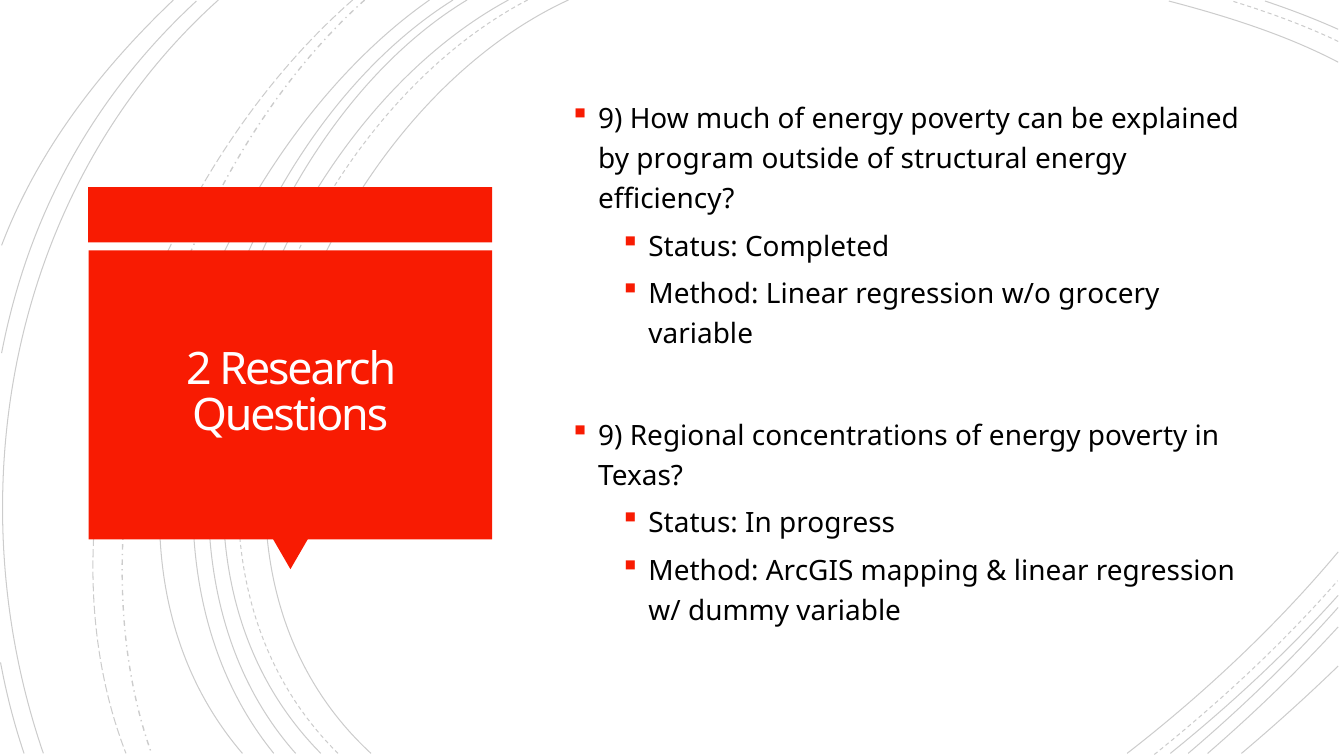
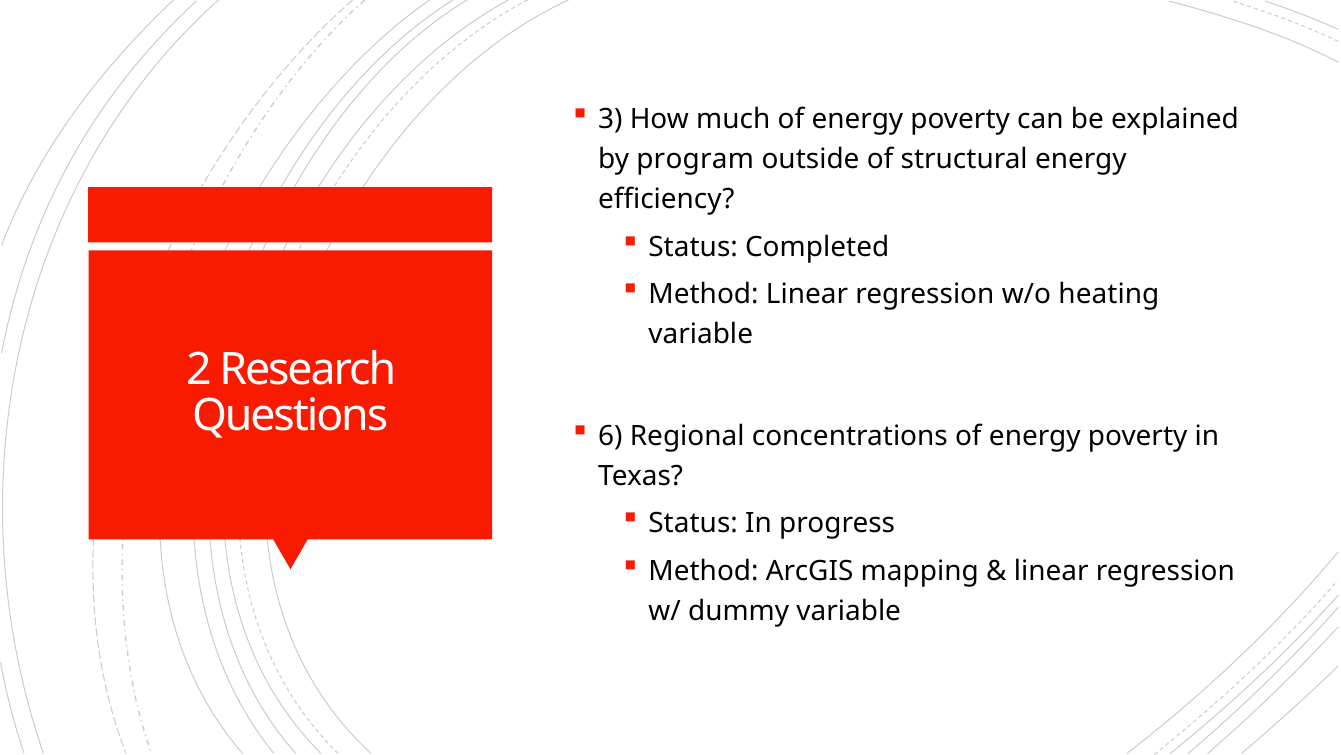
9: 9 -> 3 (610, 119)
grocery: grocery -> heating (1109, 294)
9: 9 -> 6 (610, 436)
